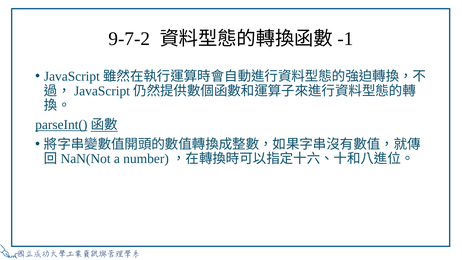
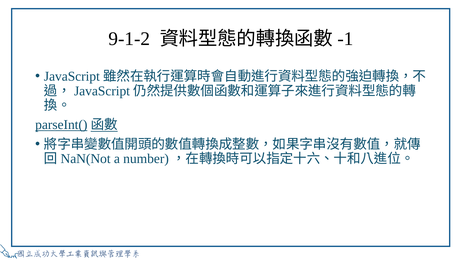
9-7-2: 9-7-2 -> 9-1-2 (129, 39)
